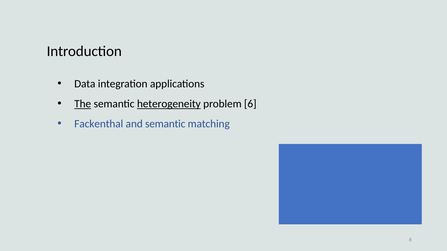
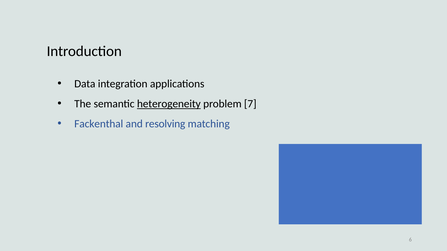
The underline: present -> none (83, 104)
problem 6: 6 -> 7 (250, 104)
and semantic: semantic -> resolving (165, 124)
